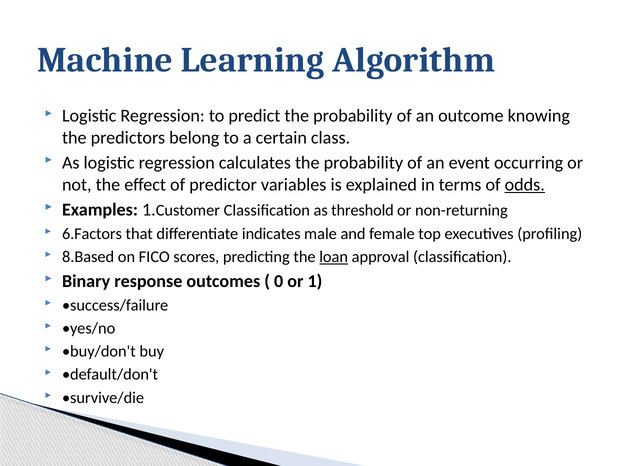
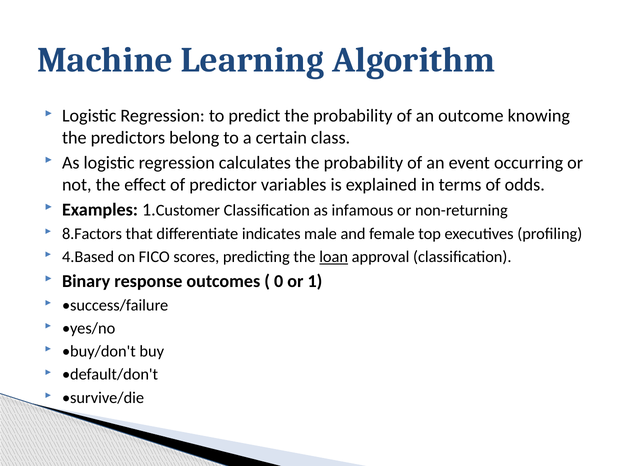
odds underline: present -> none (525, 184)
threshold: threshold -> infamous (362, 210)
6.Factors: 6.Factors -> 8.Factors (92, 234)
8.Based: 8.Based -> 4.Based (88, 257)
